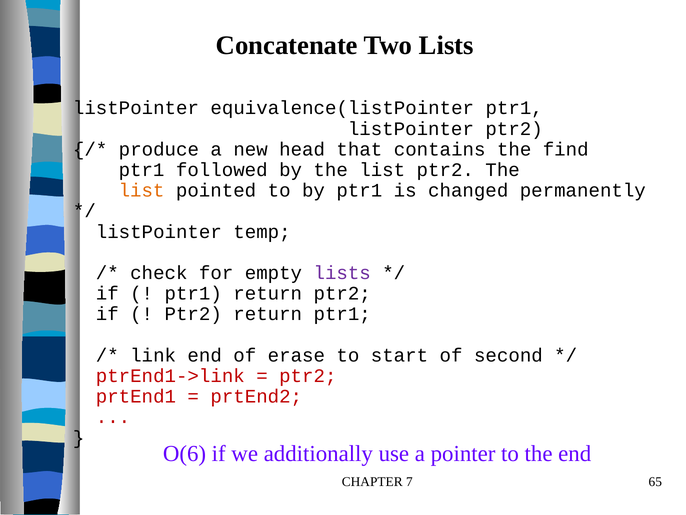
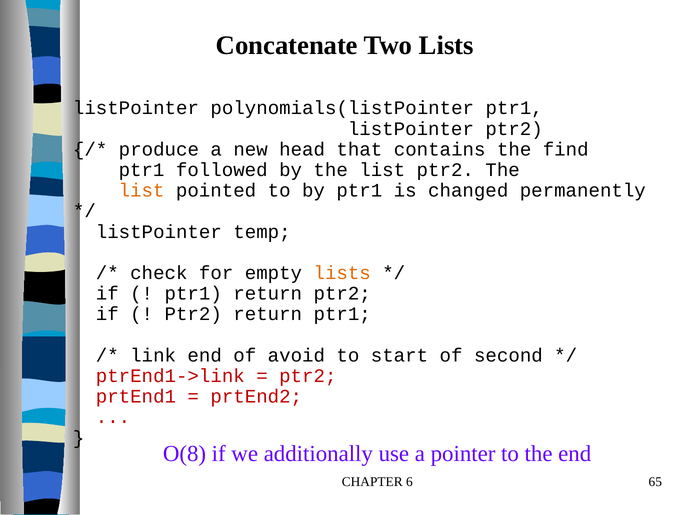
equivalence(listPointer: equivalence(listPointer -> polynomials(listPointer (342, 108)
lists colour: purple -> orange (342, 273)
erase: erase -> avoid (296, 355)
O(6: O(6 -> O(8 (184, 453)
7: 7 -> 6 (409, 481)
